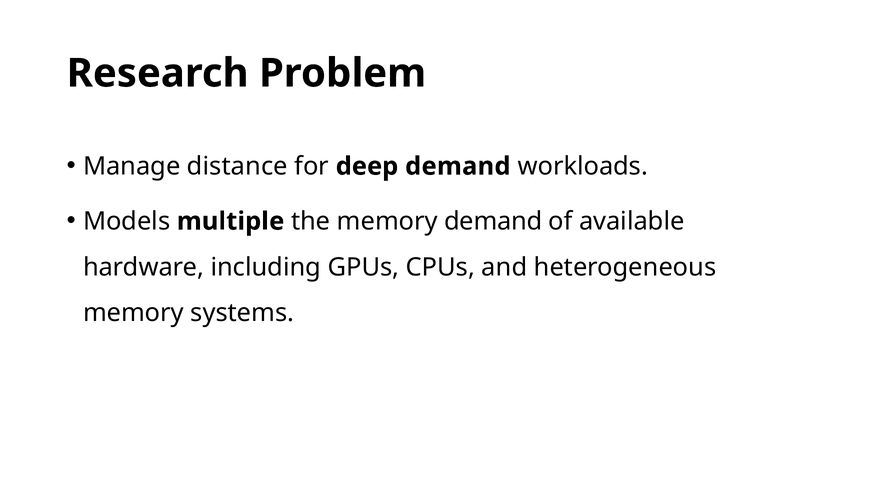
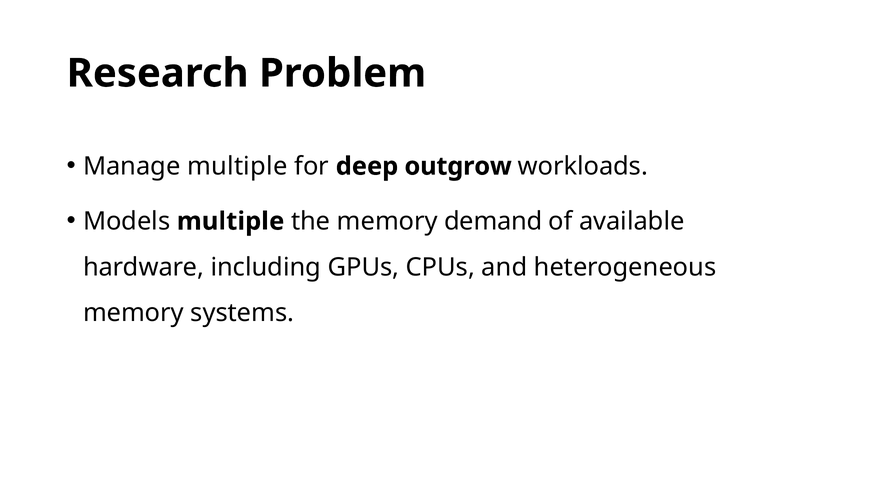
Manage distance: distance -> multiple (237, 167)
deep demand: demand -> outgrow (458, 167)
